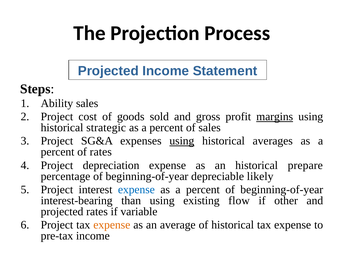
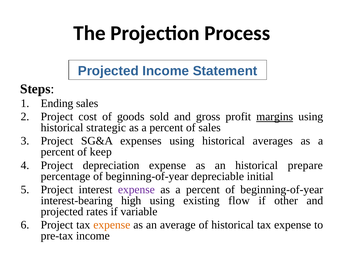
Ability: Ability -> Ending (57, 103)
using underline: present -> none (182, 141)
of rates: rates -> keep (101, 152)
likely: likely -> initial (260, 176)
expense colour: blue -> purple (136, 190)
than: than -> high (131, 201)
